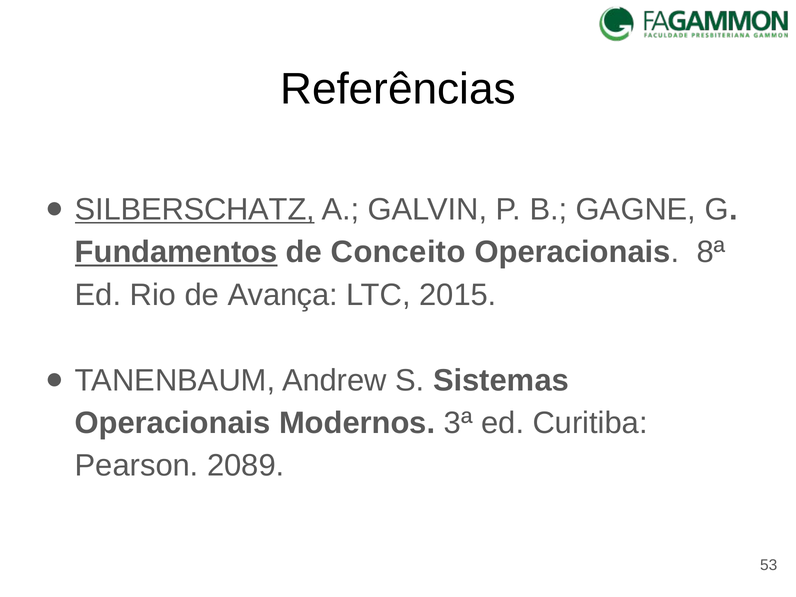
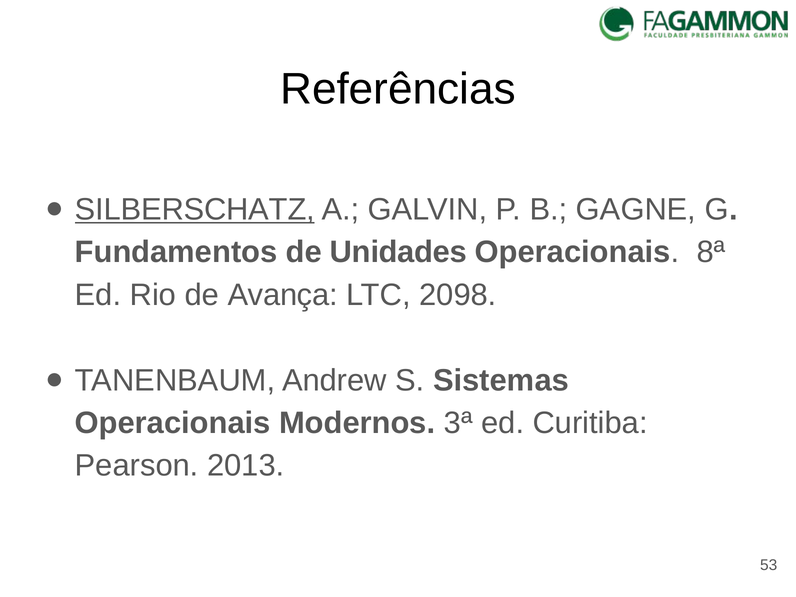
Fundamentos underline: present -> none (176, 252)
Conceito: Conceito -> Unidades (398, 252)
2015: 2015 -> 2098 (458, 295)
2089: 2089 -> 2013 (246, 466)
